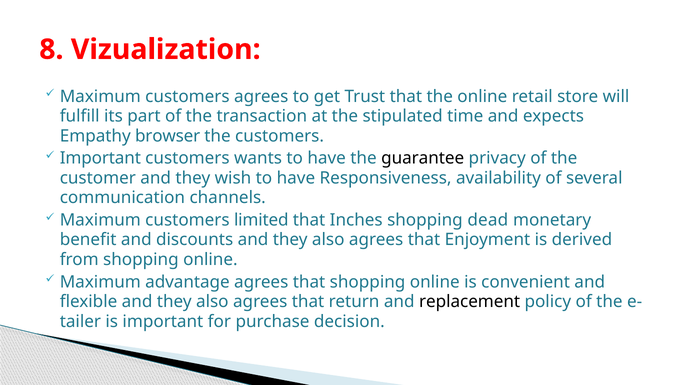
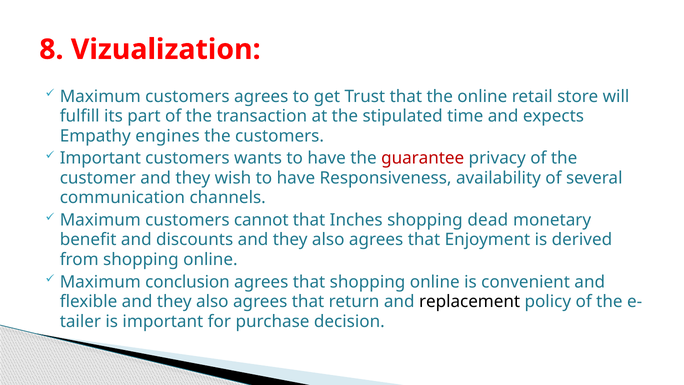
browser: browser -> engines (167, 136)
guarantee colour: black -> red (423, 158)
limited: limited -> cannot (261, 220)
advantage: advantage -> conclusion (187, 282)
